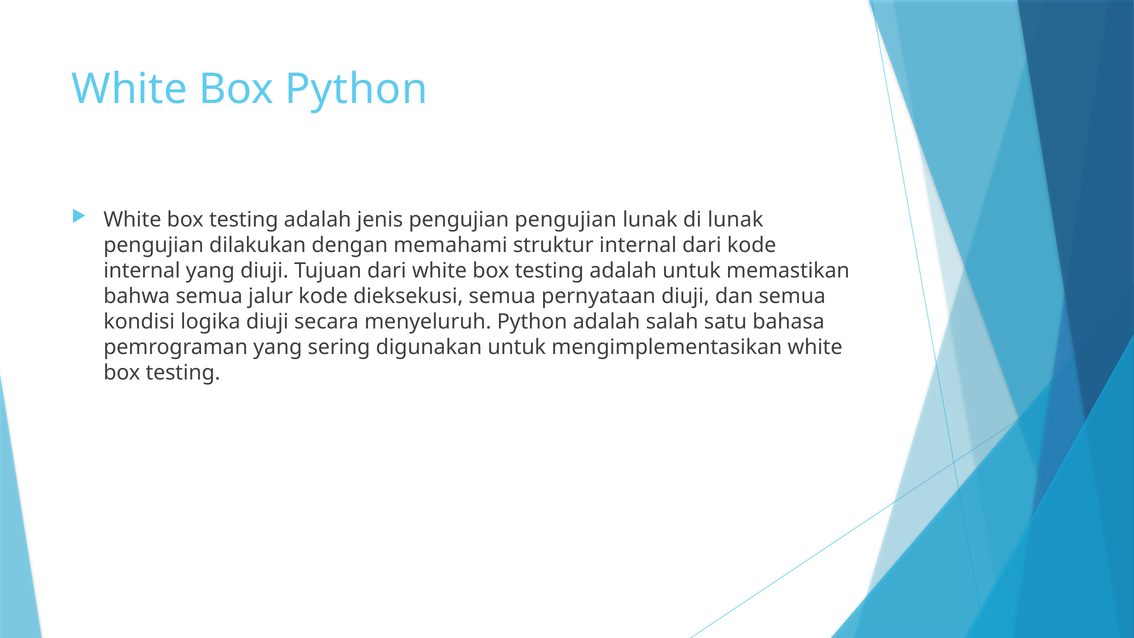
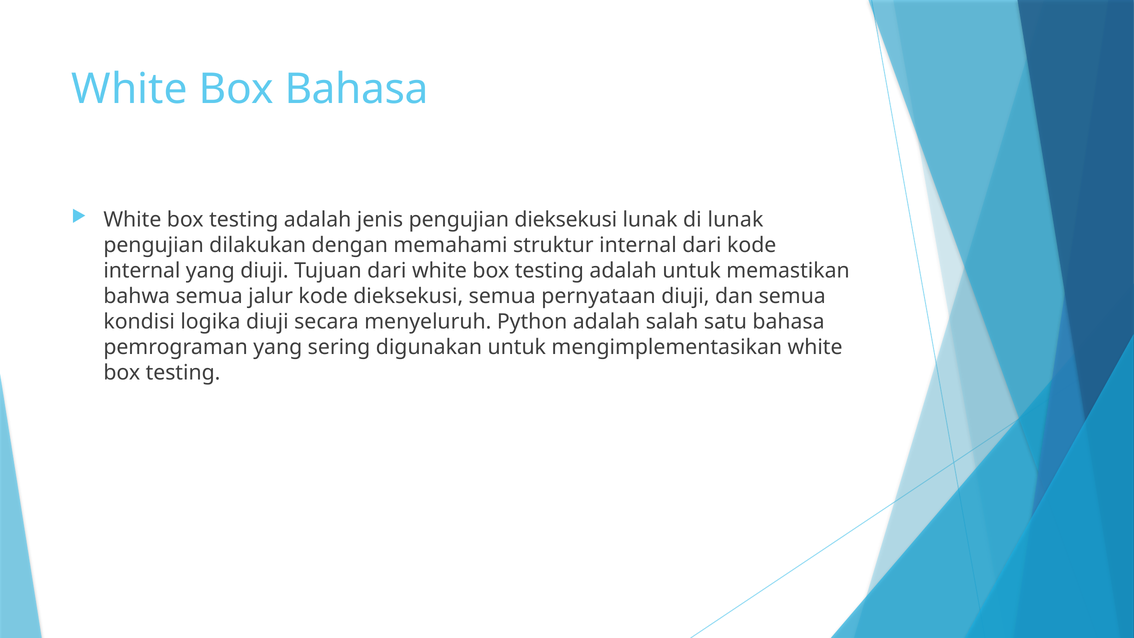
Box Python: Python -> Bahasa (357, 89)
pengujian pengujian: pengujian -> dieksekusi (566, 219)
